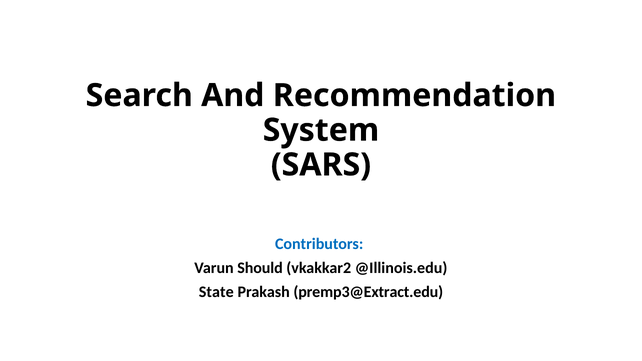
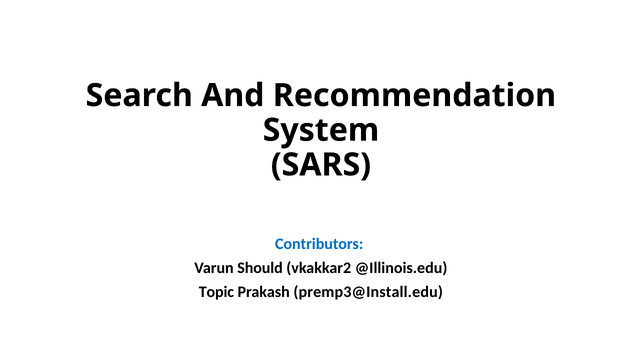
State: State -> Topic (216, 292)
premp3@Extract.edu: premp3@Extract.edu -> premp3@Install.edu (368, 292)
